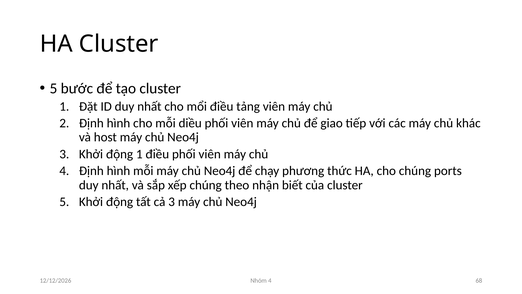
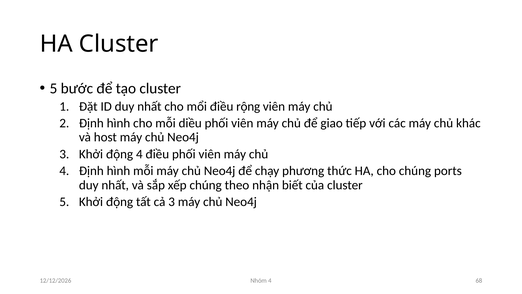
tảng: tảng -> rộng (248, 106)
động 1: 1 -> 4 (139, 154)
